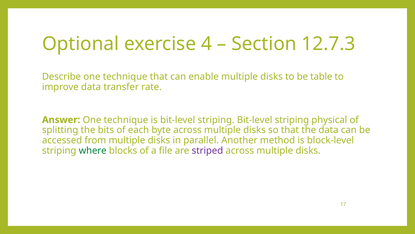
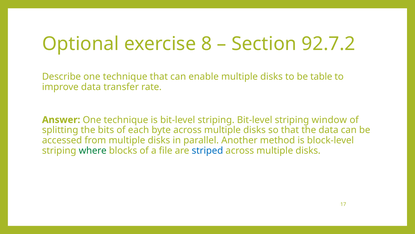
4: 4 -> 8 (207, 44)
12.7.3: 12.7.3 -> 92.7.2 (328, 44)
physical: physical -> window (329, 120)
striped colour: purple -> blue (207, 150)
